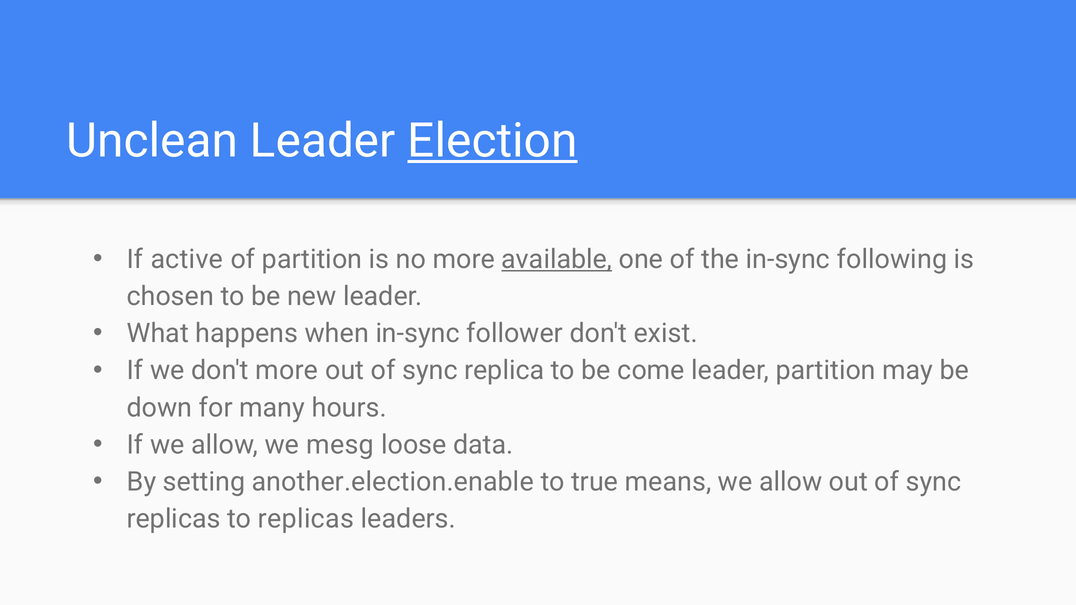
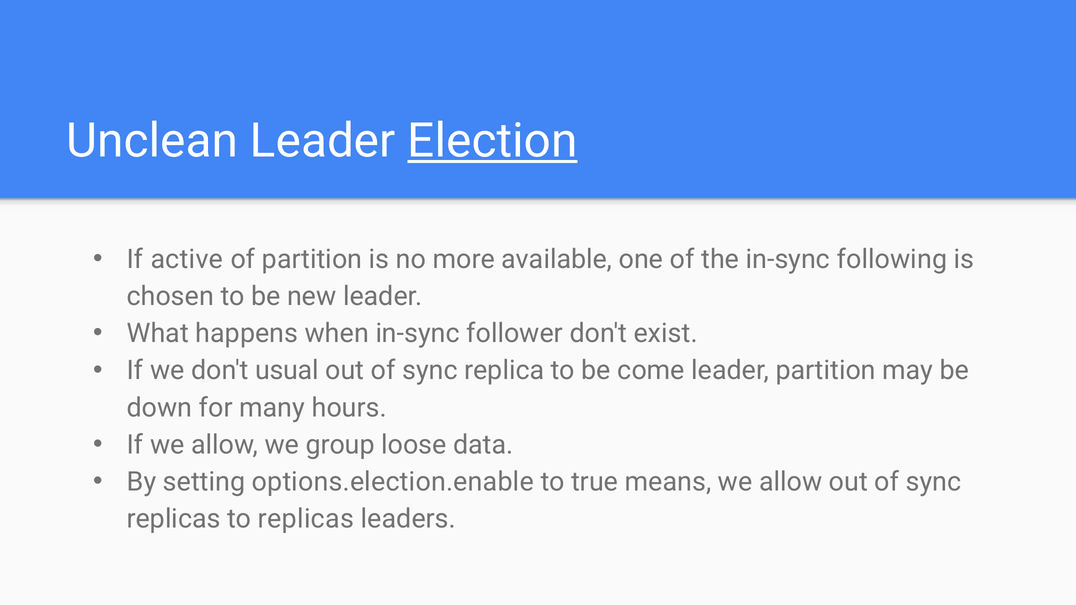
available underline: present -> none (557, 259)
don't more: more -> usual (287, 371)
mesg: mesg -> group (340, 445)
another.election.enable: another.election.enable -> options.election.enable (393, 482)
